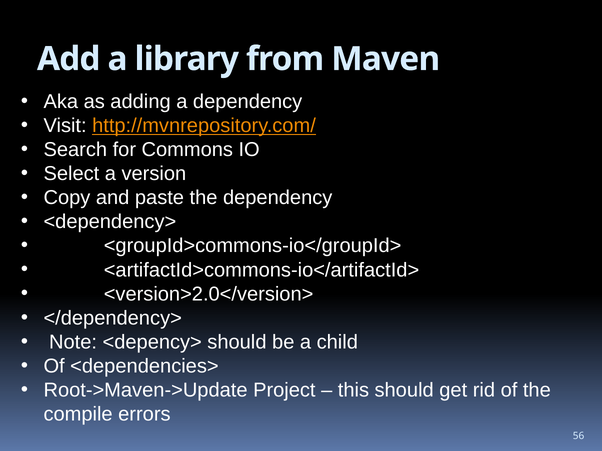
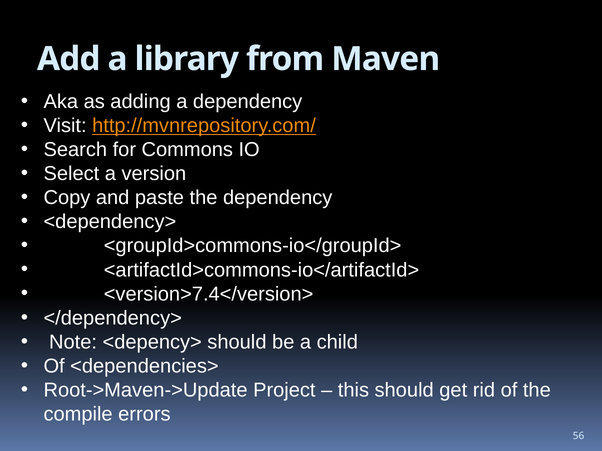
<version>2.0</version>: <version>2.0</version> -> <version>7.4</version> (209, 294)
